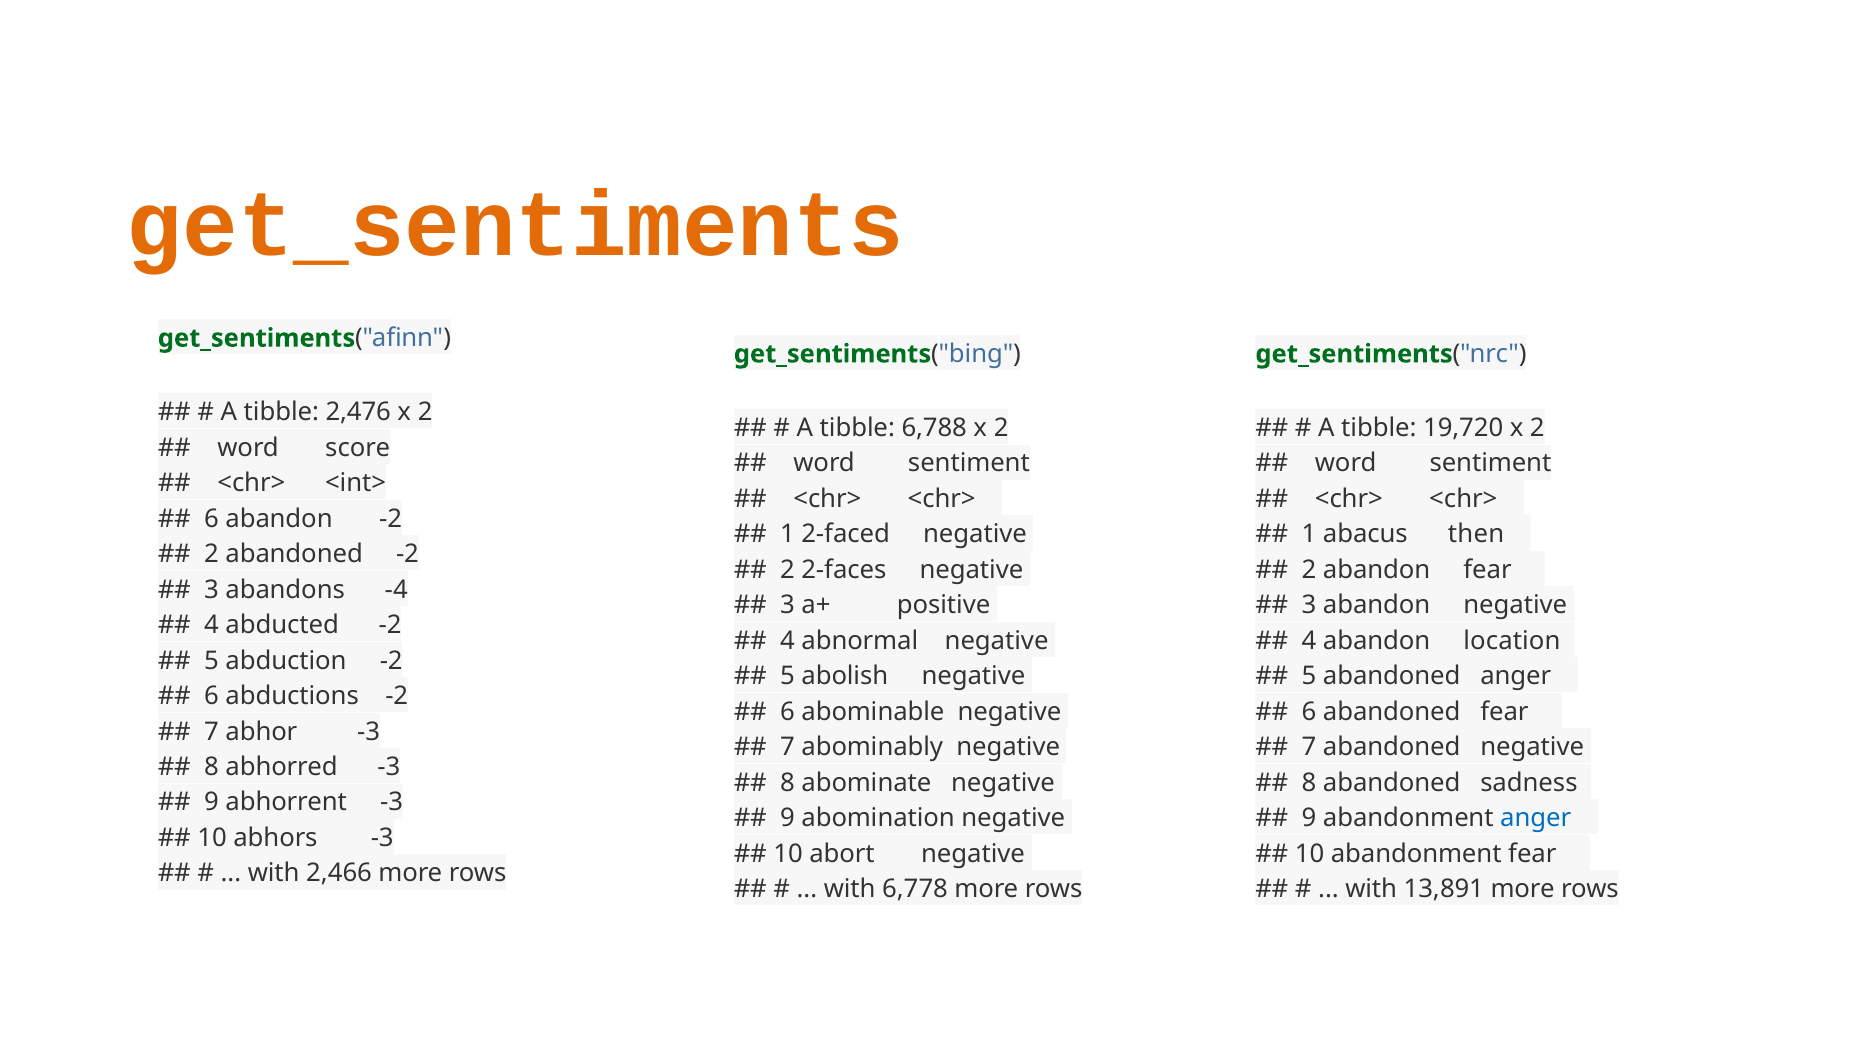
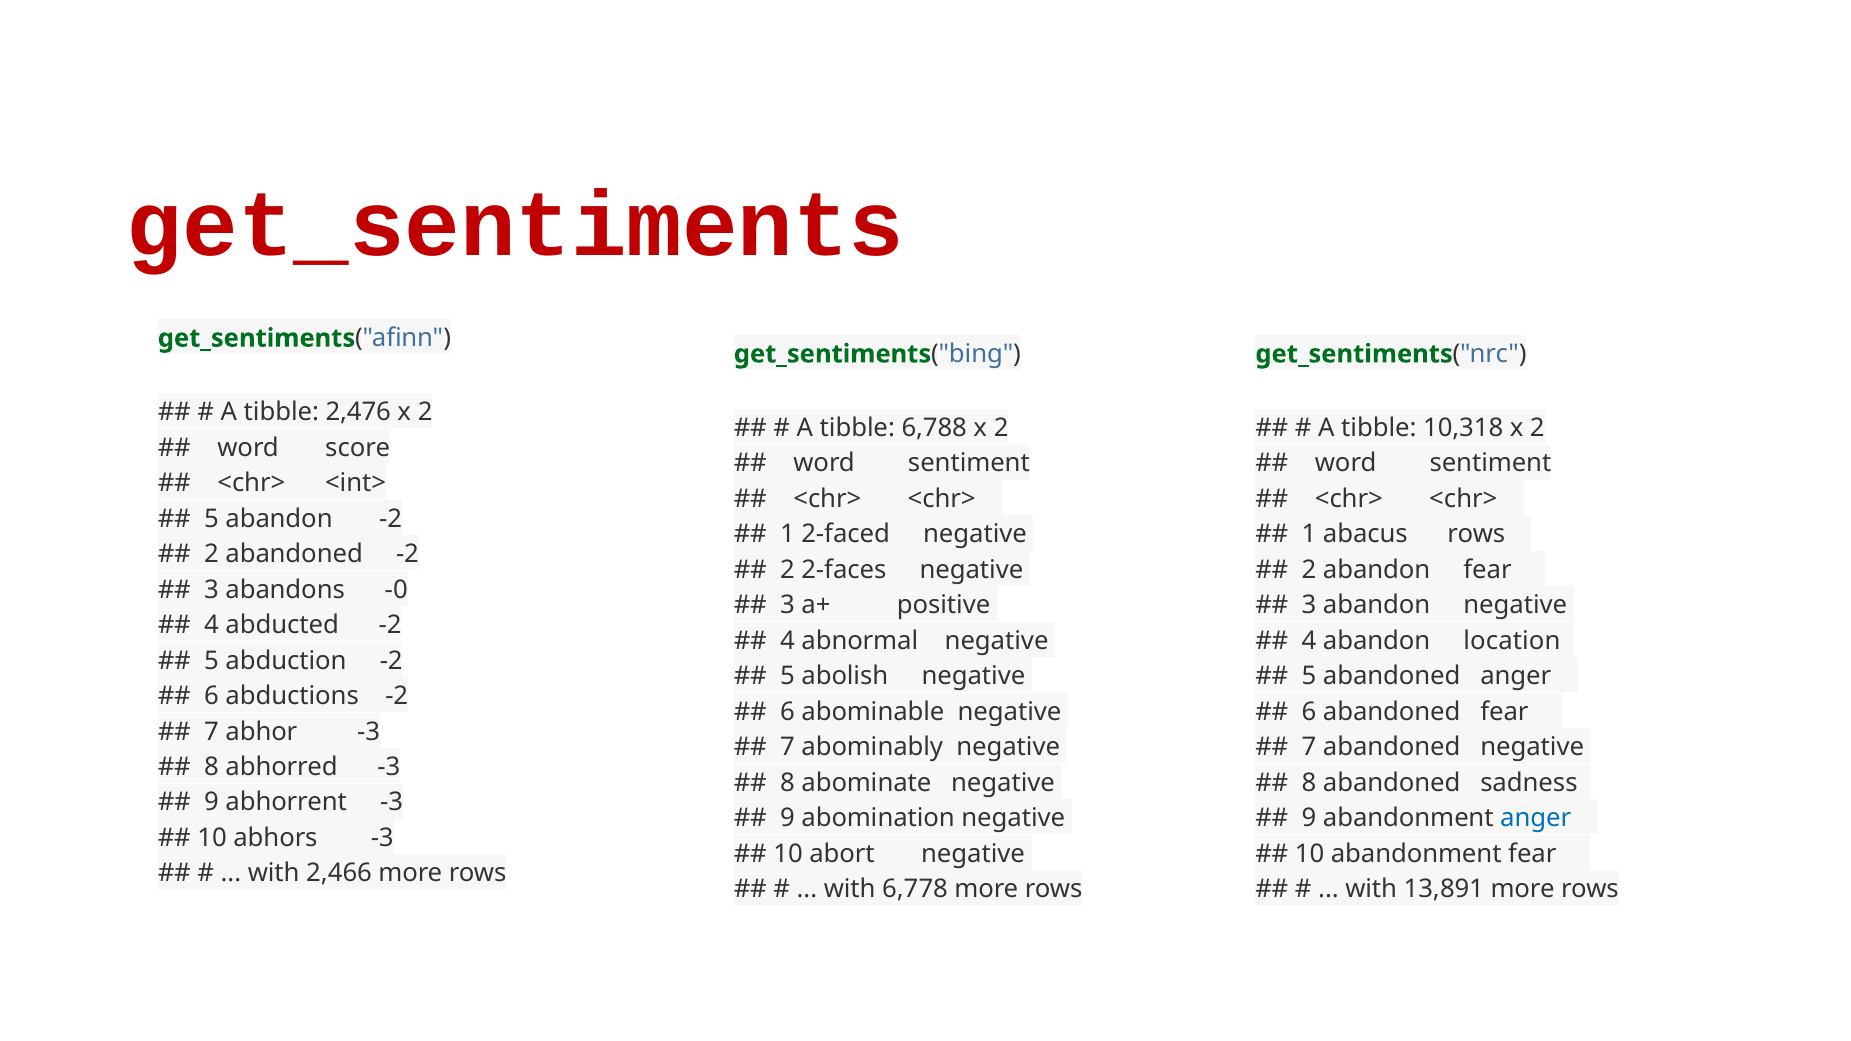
get_sentiments colour: orange -> red (516, 225)
19,720: 19,720 -> 10,318 (1463, 428)
6: 6 -> 5 (211, 519)
abacus then: then -> rows (1476, 535)
-4: -4 -> -0 (396, 590)
